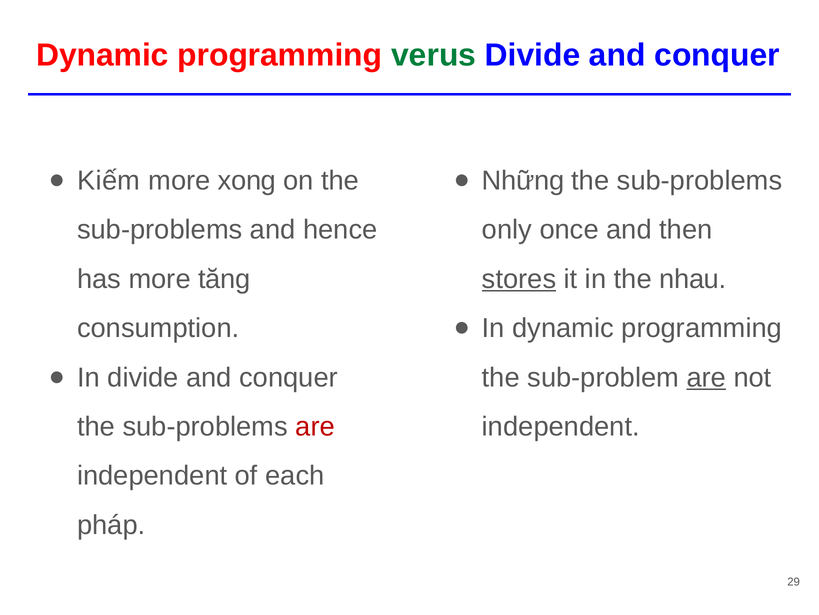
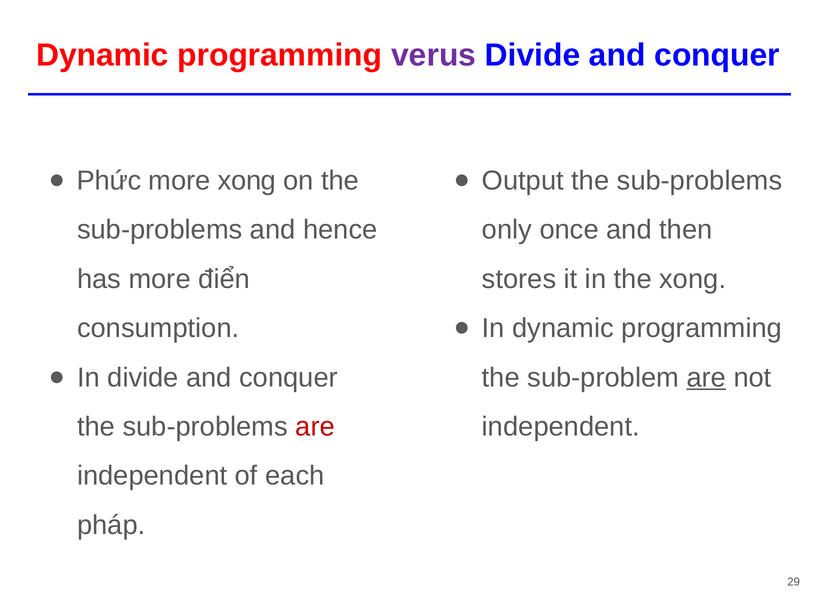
verus colour: green -> purple (434, 55)
Kiếm: Kiếm -> Phức (109, 180)
Những: Những -> Output (523, 180)
tăng: tăng -> điển (224, 279)
stores underline: present -> none (519, 279)
the nhau: nhau -> xong (693, 279)
